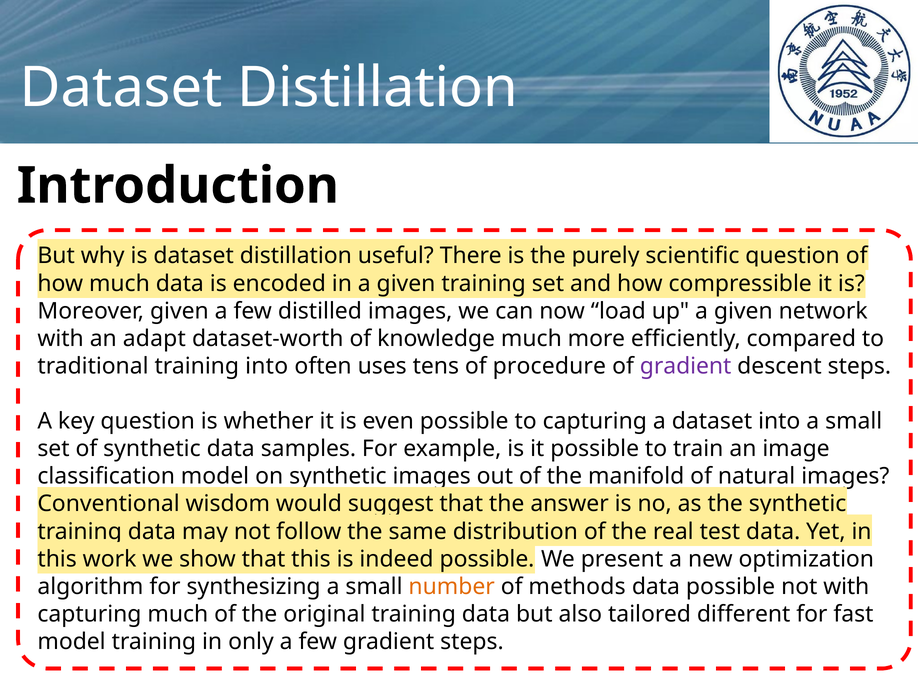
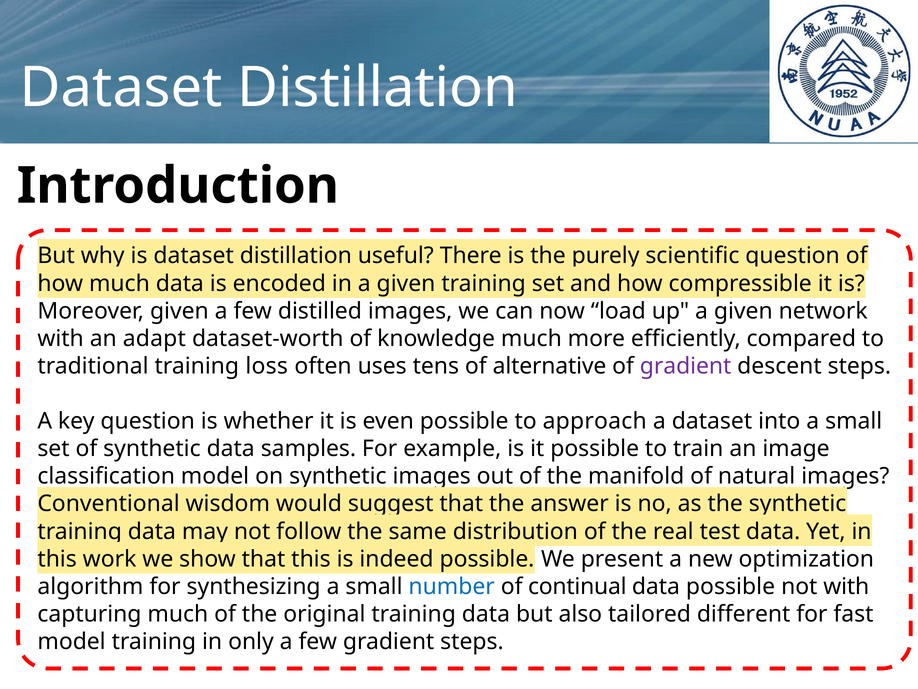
training into: into -> loss (267, 366)
procedure: procedure -> alternative (550, 366)
to capturing: capturing -> approach (595, 421)
number colour: orange -> blue (452, 586)
methods: methods -> continual (577, 586)
